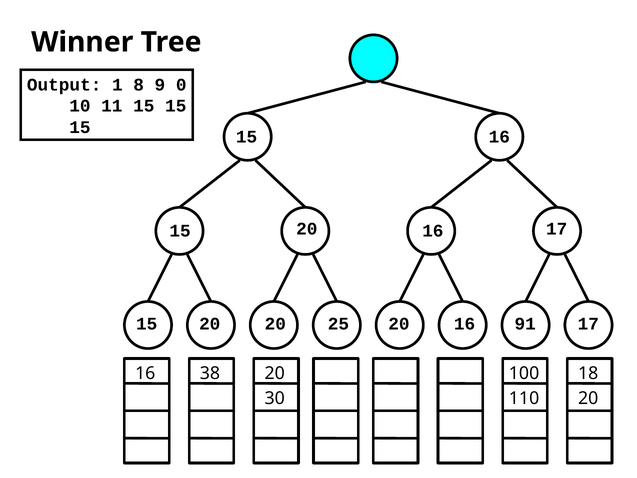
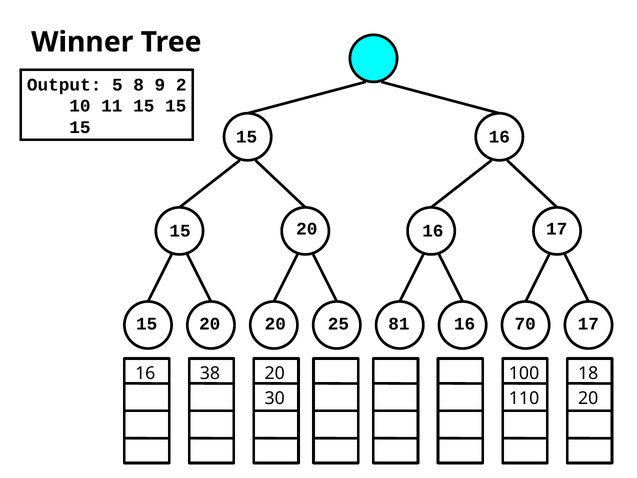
1: 1 -> 5 (117, 85)
0: 0 -> 2 (181, 85)
25 20: 20 -> 81 (399, 324)
91: 91 -> 70 (525, 324)
